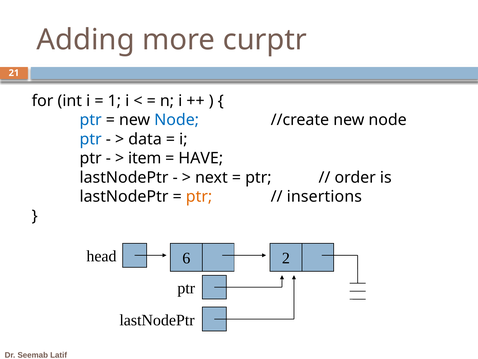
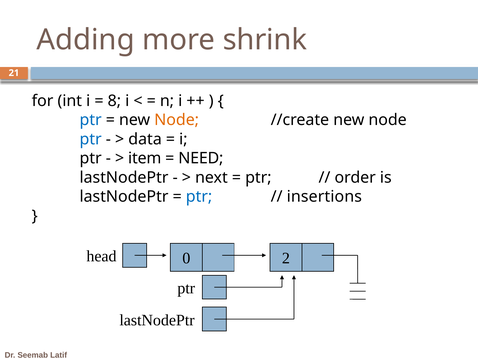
curptr: curptr -> shrink (265, 40)
1: 1 -> 8 (114, 101)
Node colour: blue -> orange (177, 120)
HAVE: HAVE -> NEED (201, 158)
ptr colour: orange -> blue (199, 196)
6: 6 -> 0 (186, 258)
